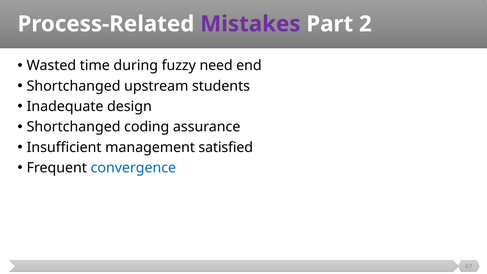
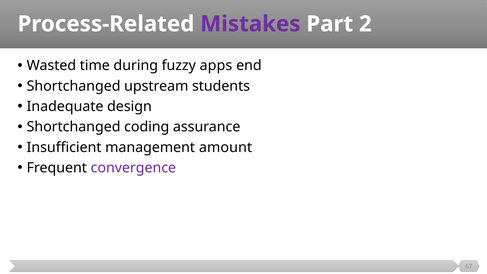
need: need -> apps (216, 66)
satisfied: satisfied -> amount (226, 147)
convergence colour: blue -> purple (133, 168)
